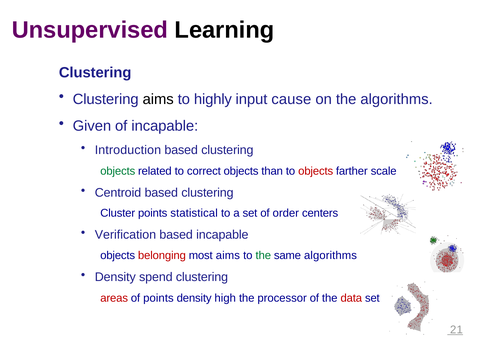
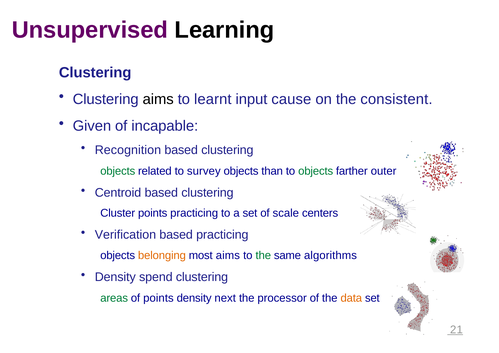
highly: highly -> learnt (213, 99)
the algorithms: algorithms -> consistent (396, 99)
Introduction: Introduction -> Recognition (128, 150)
correct: correct -> survey (204, 171)
objects colour: red -> green (316, 171)
scale: scale -> outer (384, 171)
points statistical: statistical -> practicing (194, 213)
order: order -> scale (286, 213)
based incapable: incapable -> practicing (222, 235)
belonging colour: red -> orange (162, 255)
areas colour: red -> green (114, 298)
high: high -> next (225, 298)
data colour: red -> orange (351, 298)
